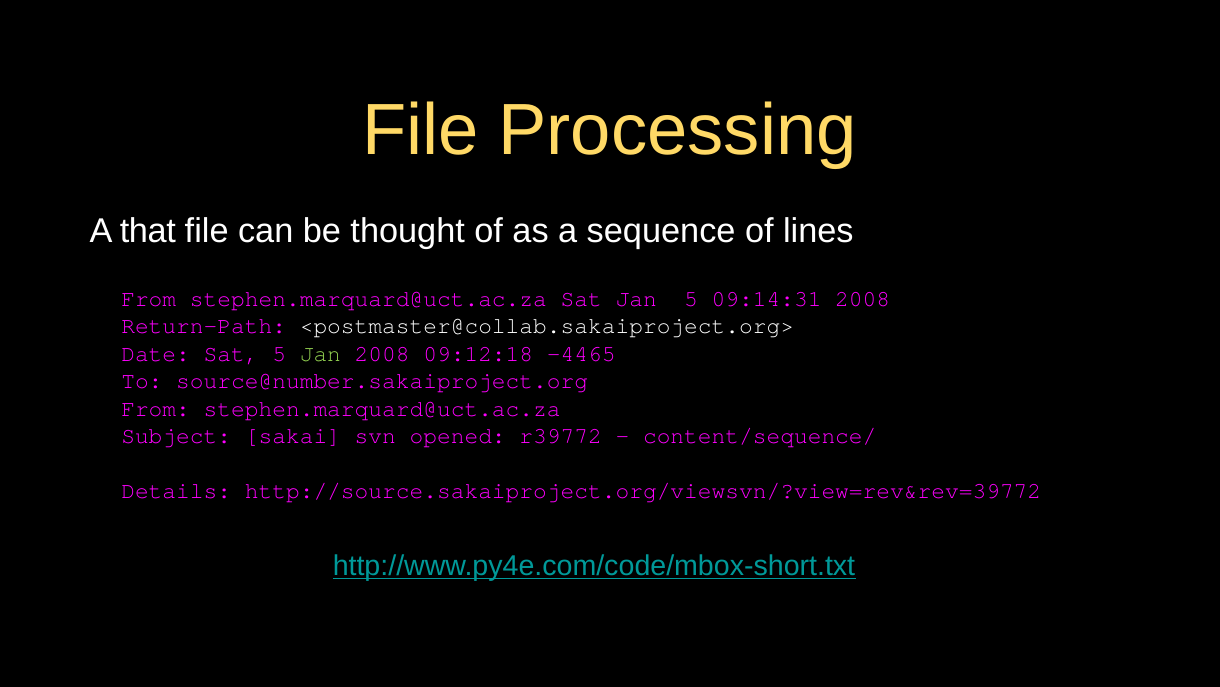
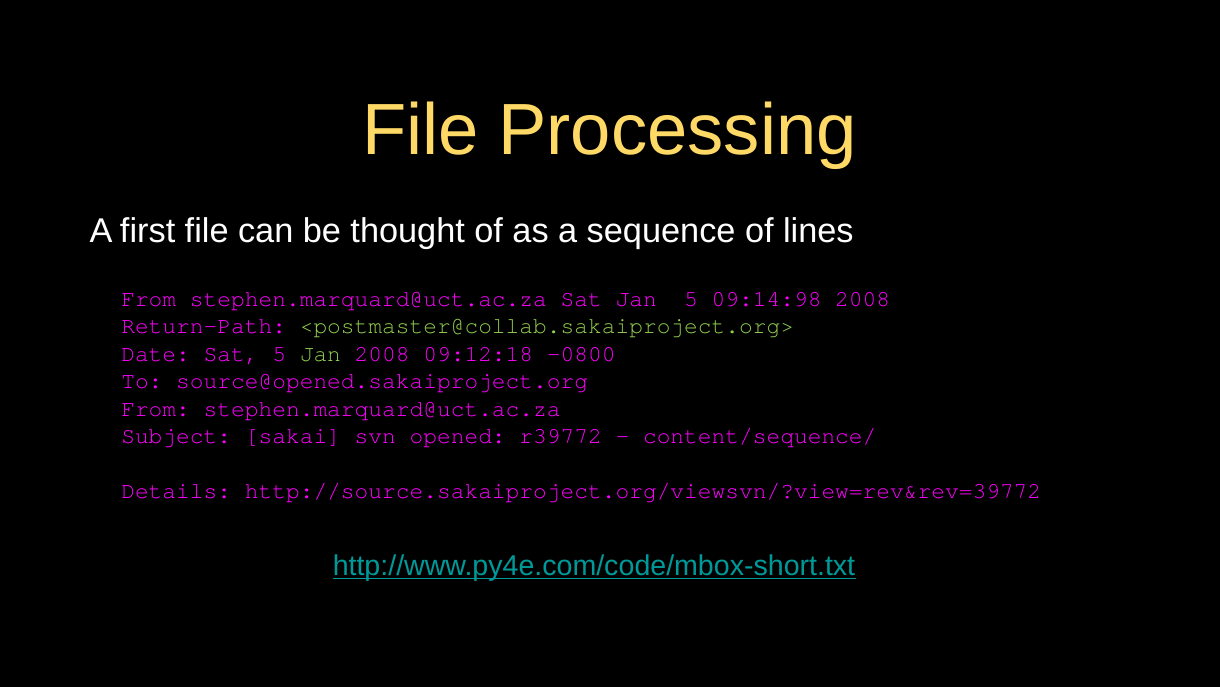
that: that -> first (148, 231)
09:14:31: 09:14:31 -> 09:14:98 (767, 299)
<postmaster@collab.sakaiproject.org> colour: white -> light green (547, 326)
-4465: -4465 -> -0800 (581, 353)
source@number.sakaiproject.org: source@number.sakaiproject.org -> source@opened.sakaiproject.org (382, 381)
